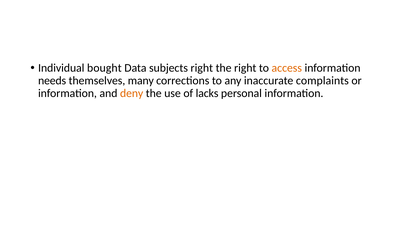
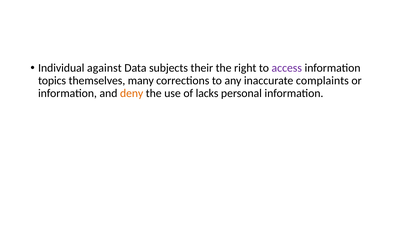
bought: bought -> against (104, 68)
subjects right: right -> their (202, 68)
access colour: orange -> purple (287, 68)
needs: needs -> topics (52, 80)
